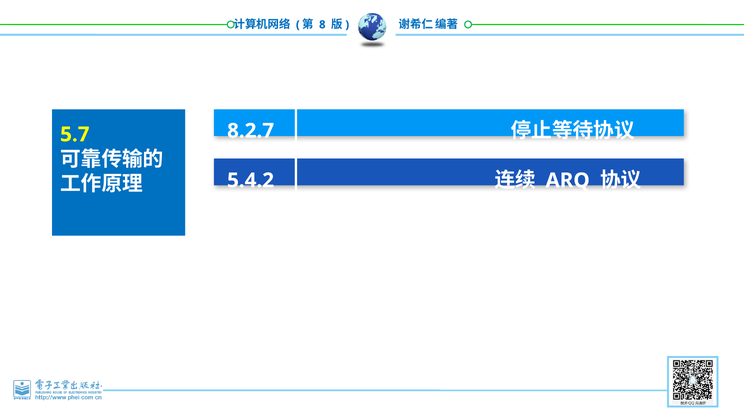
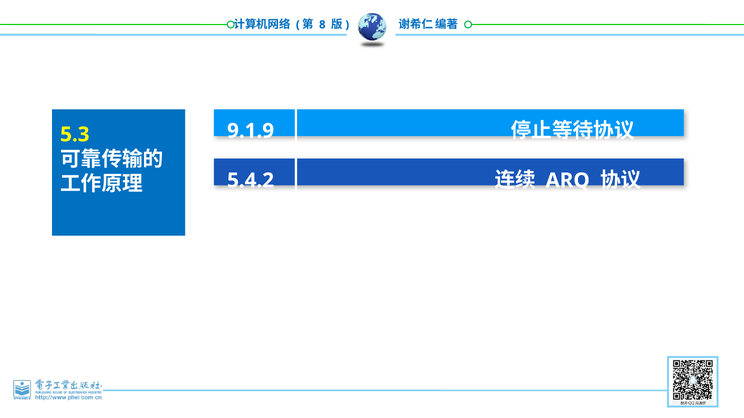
8.2.7: 8.2.7 -> 9.1.9 (251, 131)
5.7: 5.7 -> 5.3 (75, 135)
